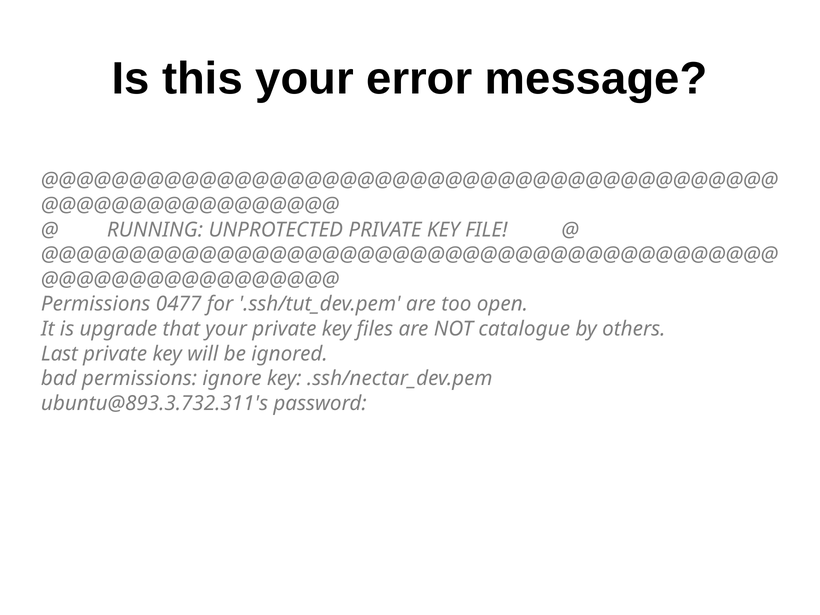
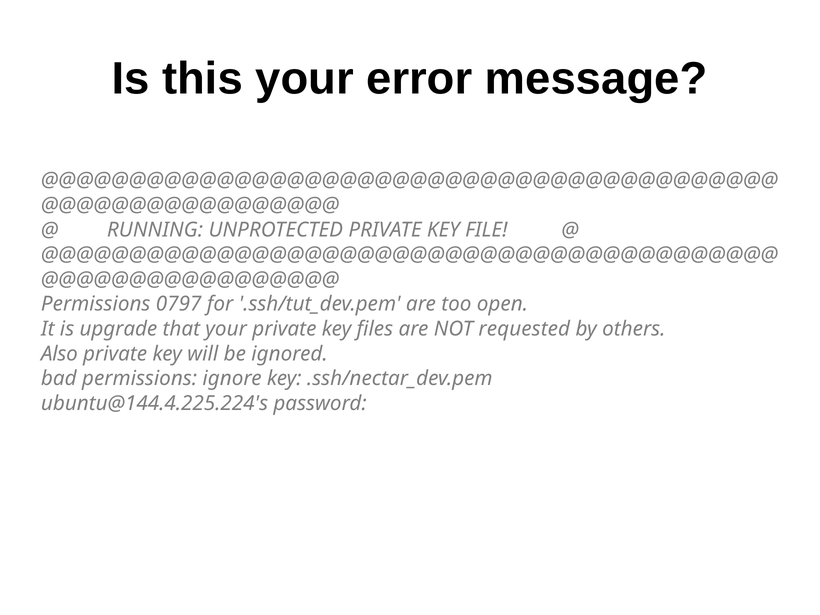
0477: 0477 -> 0797 (179, 304)
catalogue: catalogue -> requested (524, 329)
Last: Last -> Also (59, 354)
ubuntu@893.3.732.311's: ubuntu@893.3.732.311's -> ubuntu@144.4.225.224's (155, 403)
